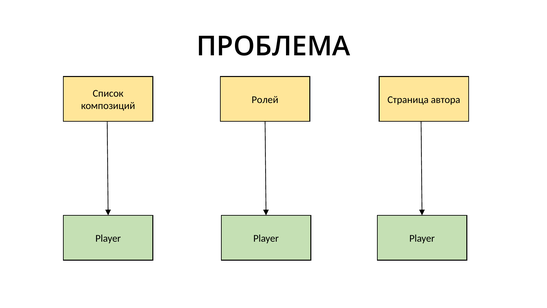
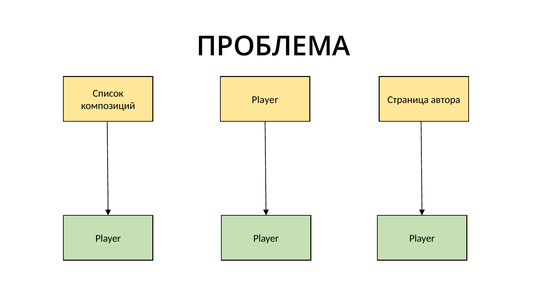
Ролей: Ролей -> Player (265, 100)
